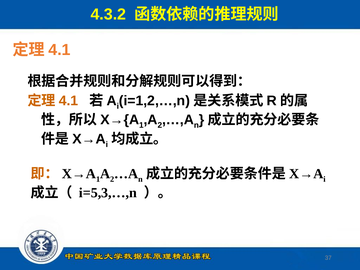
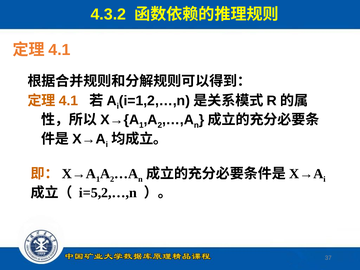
i=5,3,…,n: i=5,3,…,n -> i=5,2,…,n (108, 193)
